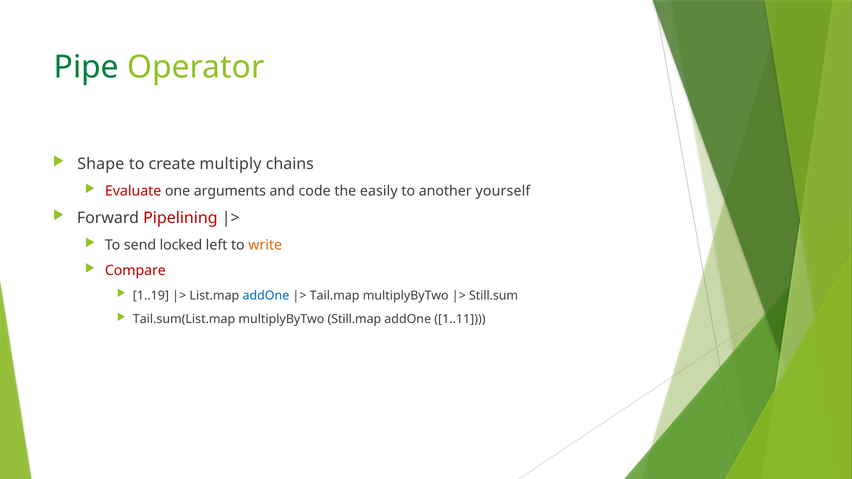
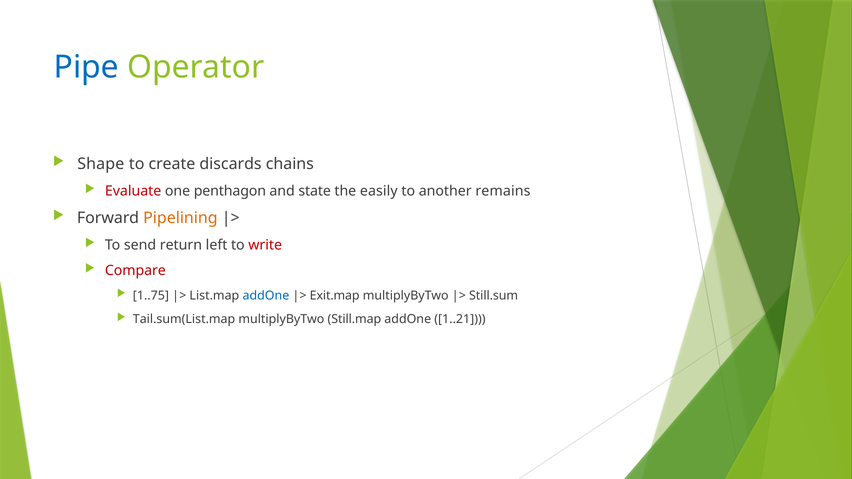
Pipe colour: green -> blue (86, 67)
multiply: multiply -> discards (231, 164)
arguments: arguments -> penthagon (230, 191)
code: code -> state (315, 191)
yourself: yourself -> remains (503, 191)
Pipelining colour: red -> orange (180, 218)
locked: locked -> return (181, 245)
write colour: orange -> red (265, 245)
1..19: 1..19 -> 1..75 (151, 296)
Tail.map: Tail.map -> Exit.map (335, 296)
1..11: 1..11 -> 1..21 (460, 319)
